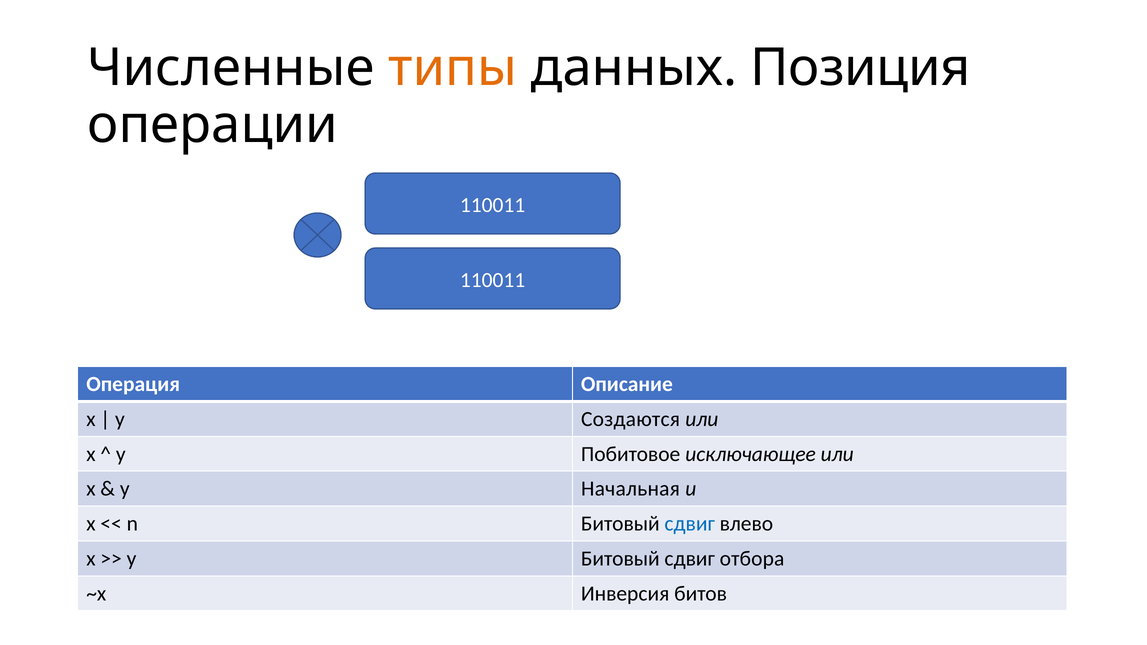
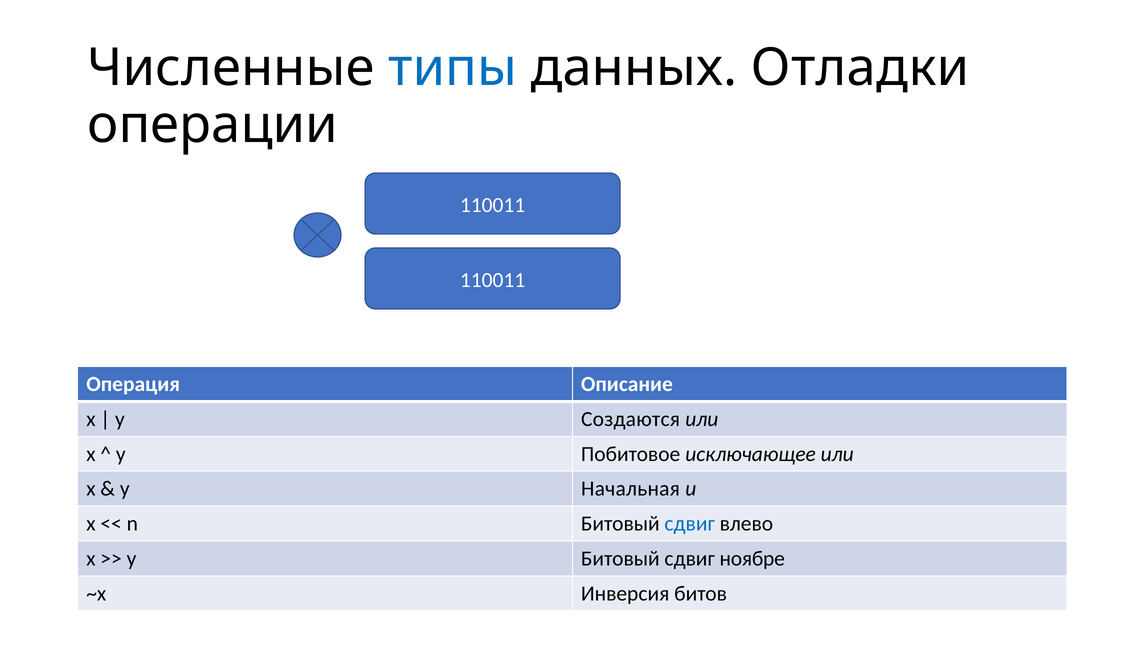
типы colour: orange -> blue (453, 68)
Позиция: Позиция -> Отладки (860, 68)
отбора: отбора -> ноябре (752, 559)
